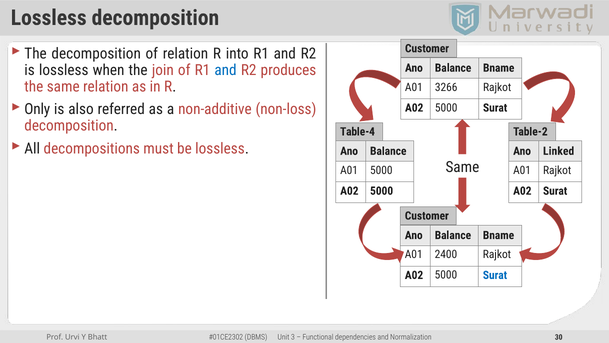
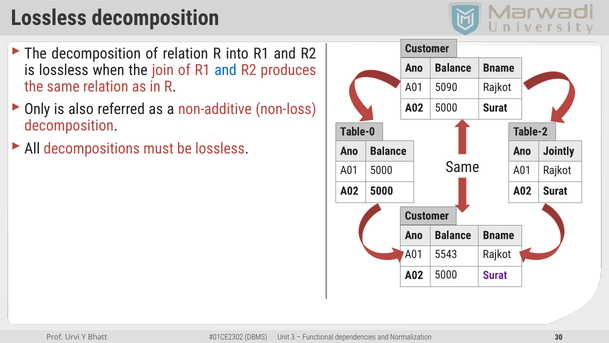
3266: 3266 -> 5090 (446, 87)
Table-4: Table-4 -> Table-0 (357, 131)
Linked: Linked -> Jointly (559, 151)
2400: 2400 -> 5543 (446, 254)
Surat colour: blue -> purple (495, 275)
